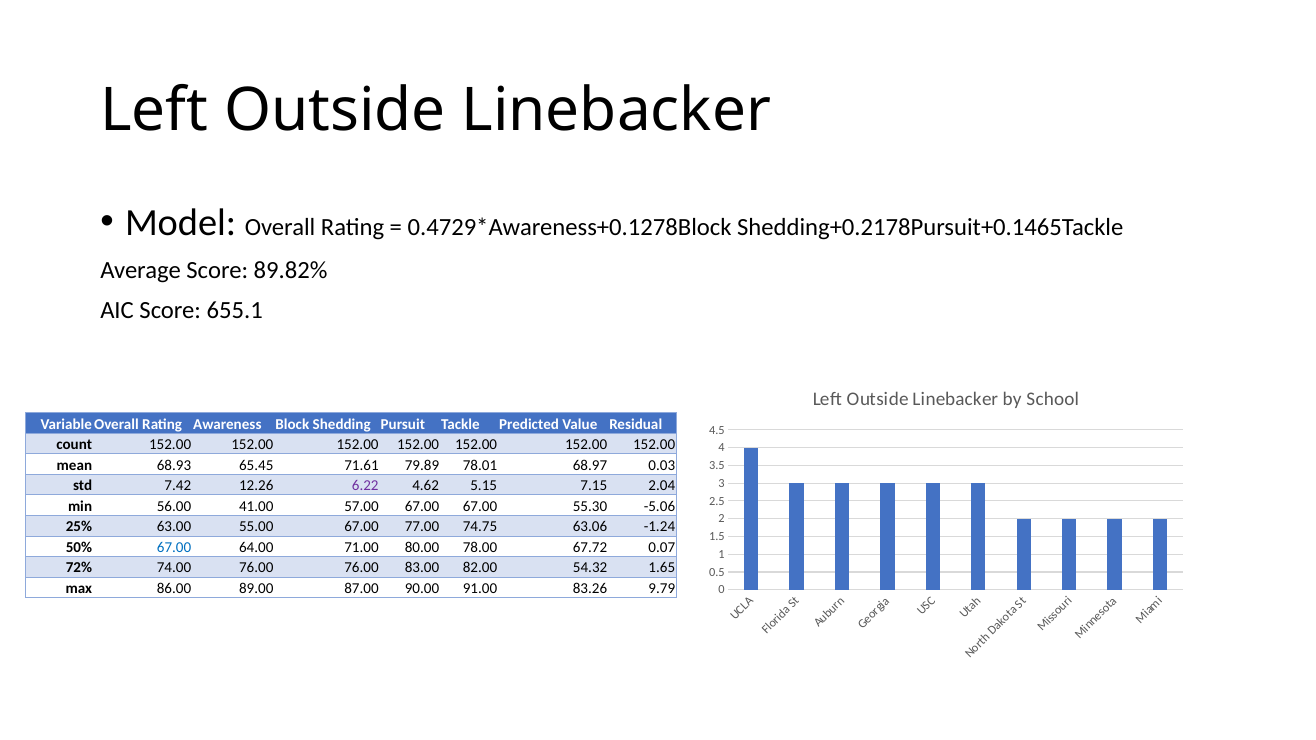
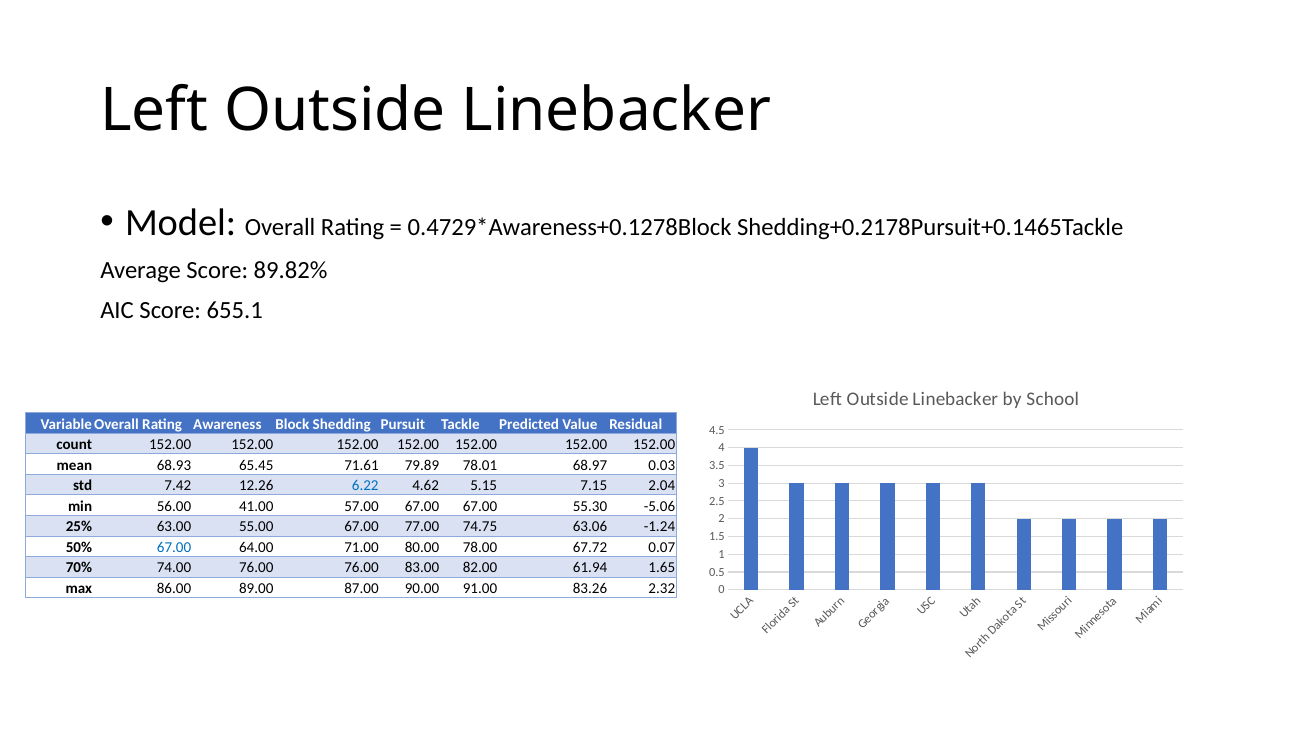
6.22 colour: purple -> blue (365, 486)
72%: 72% -> 70% (79, 568)
54.32: 54.32 -> 61.94 (590, 568)
9.79: 9.79 -> 2.32 (662, 589)
